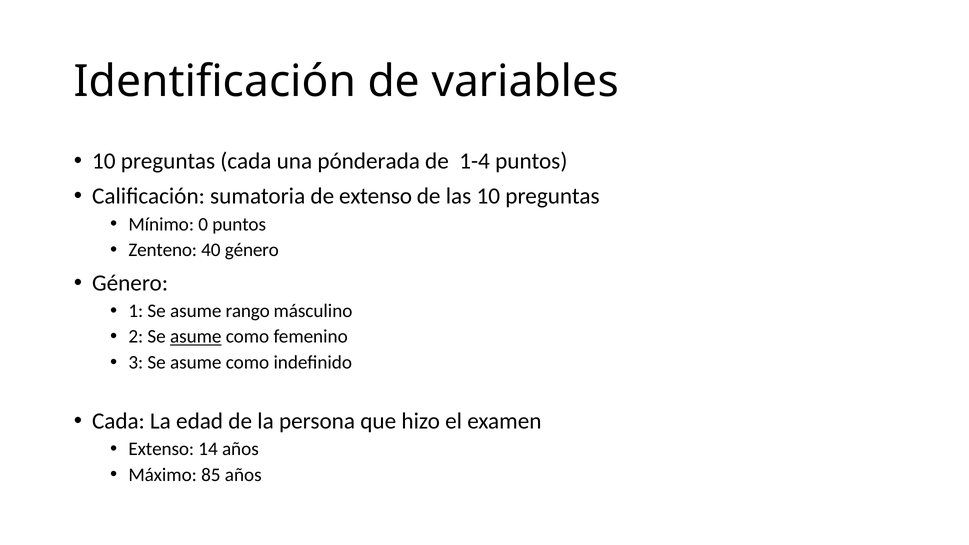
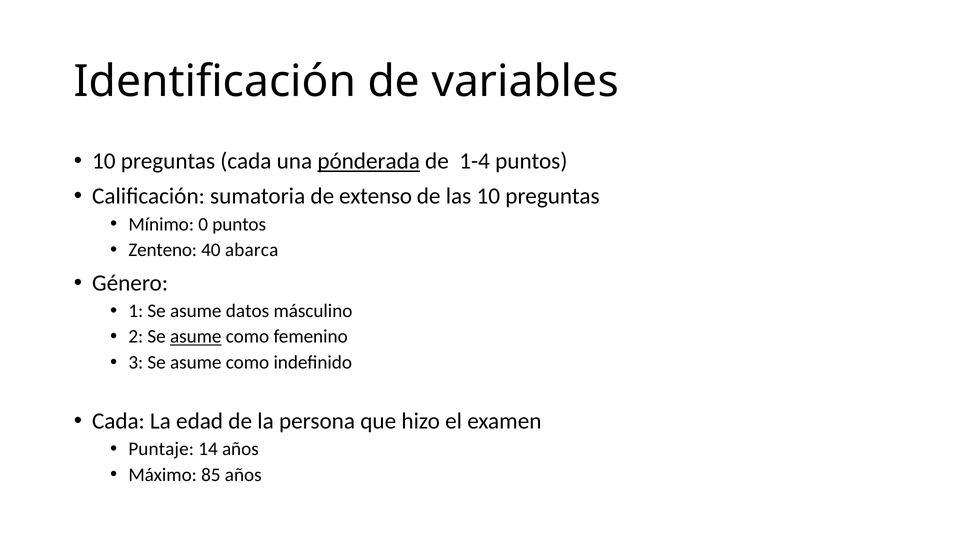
pónderada underline: none -> present (369, 161)
40 género: género -> abarca (252, 250)
rango: rango -> datos (248, 311)
Extenso: Extenso -> Puntaje (161, 449)
